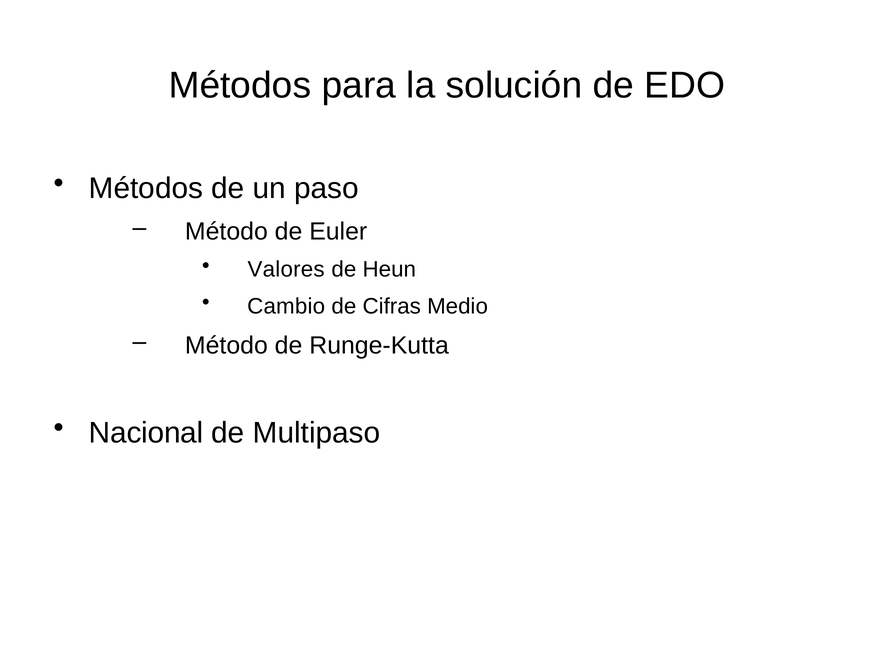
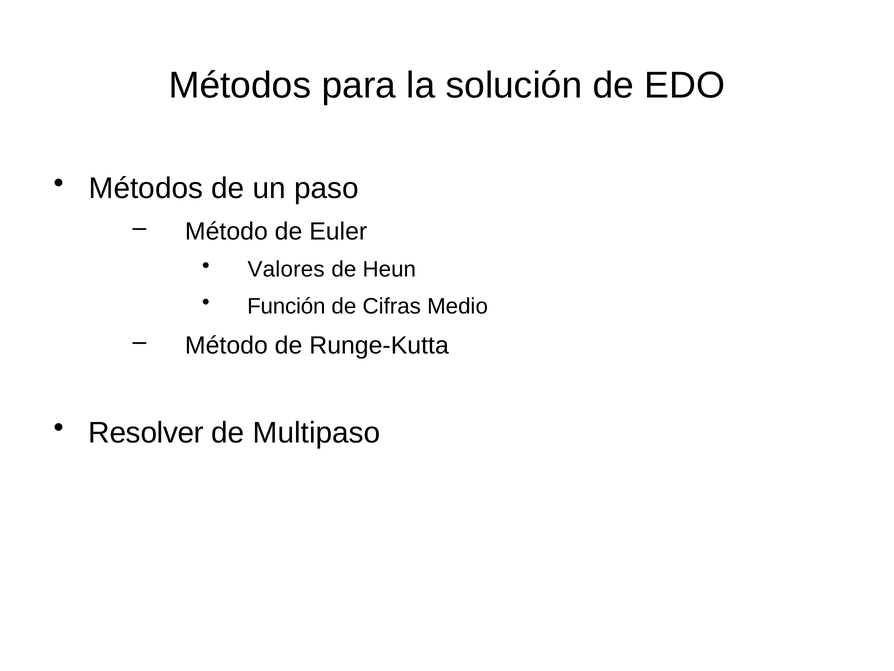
Cambio: Cambio -> Función (286, 306)
Nacional: Nacional -> Resolver (146, 432)
